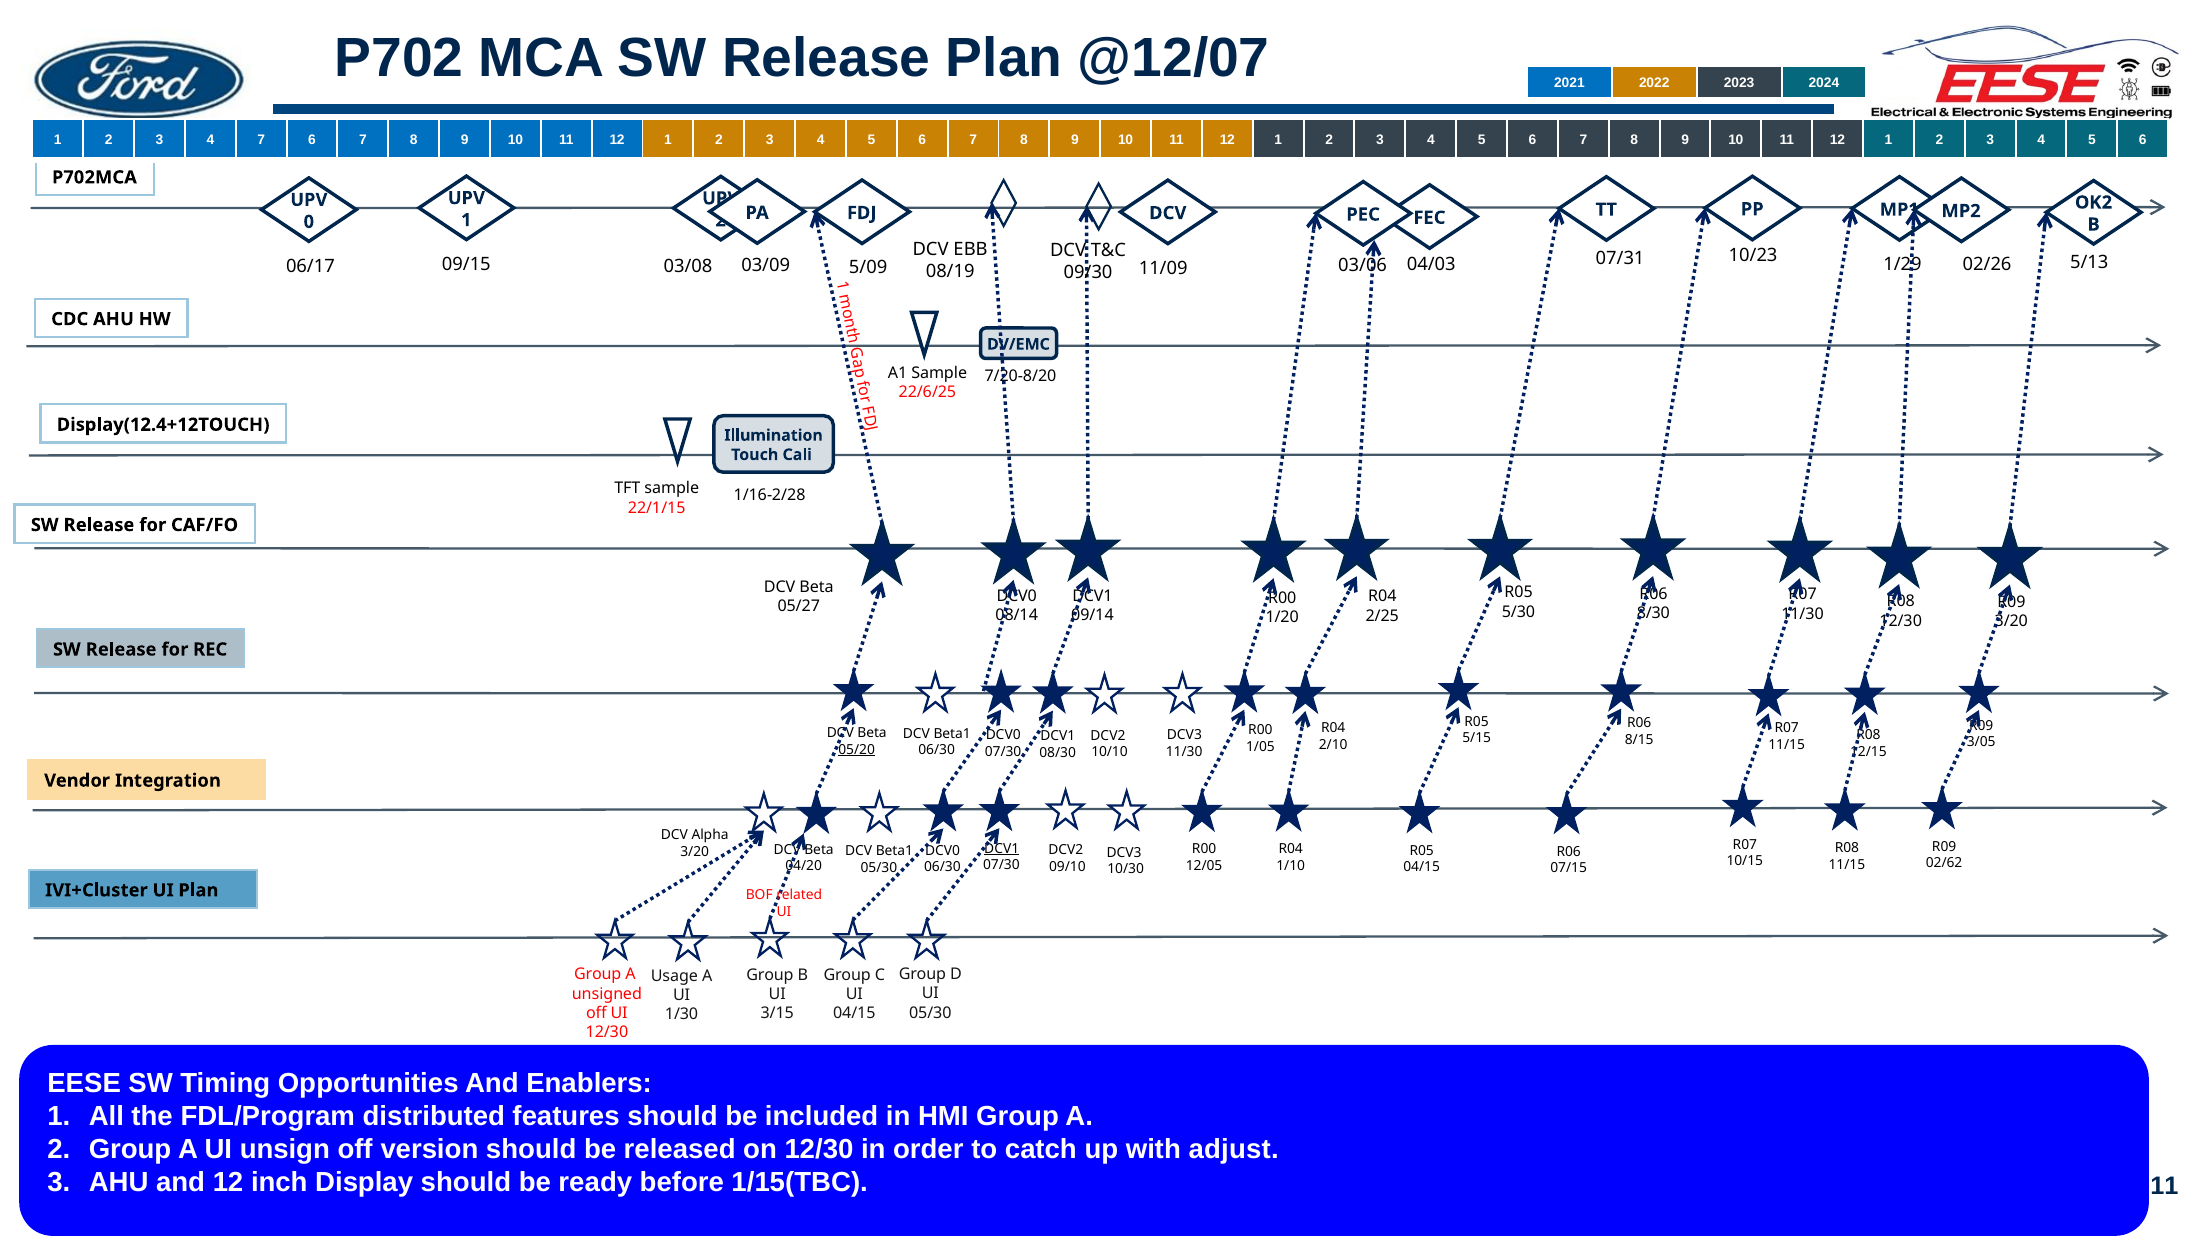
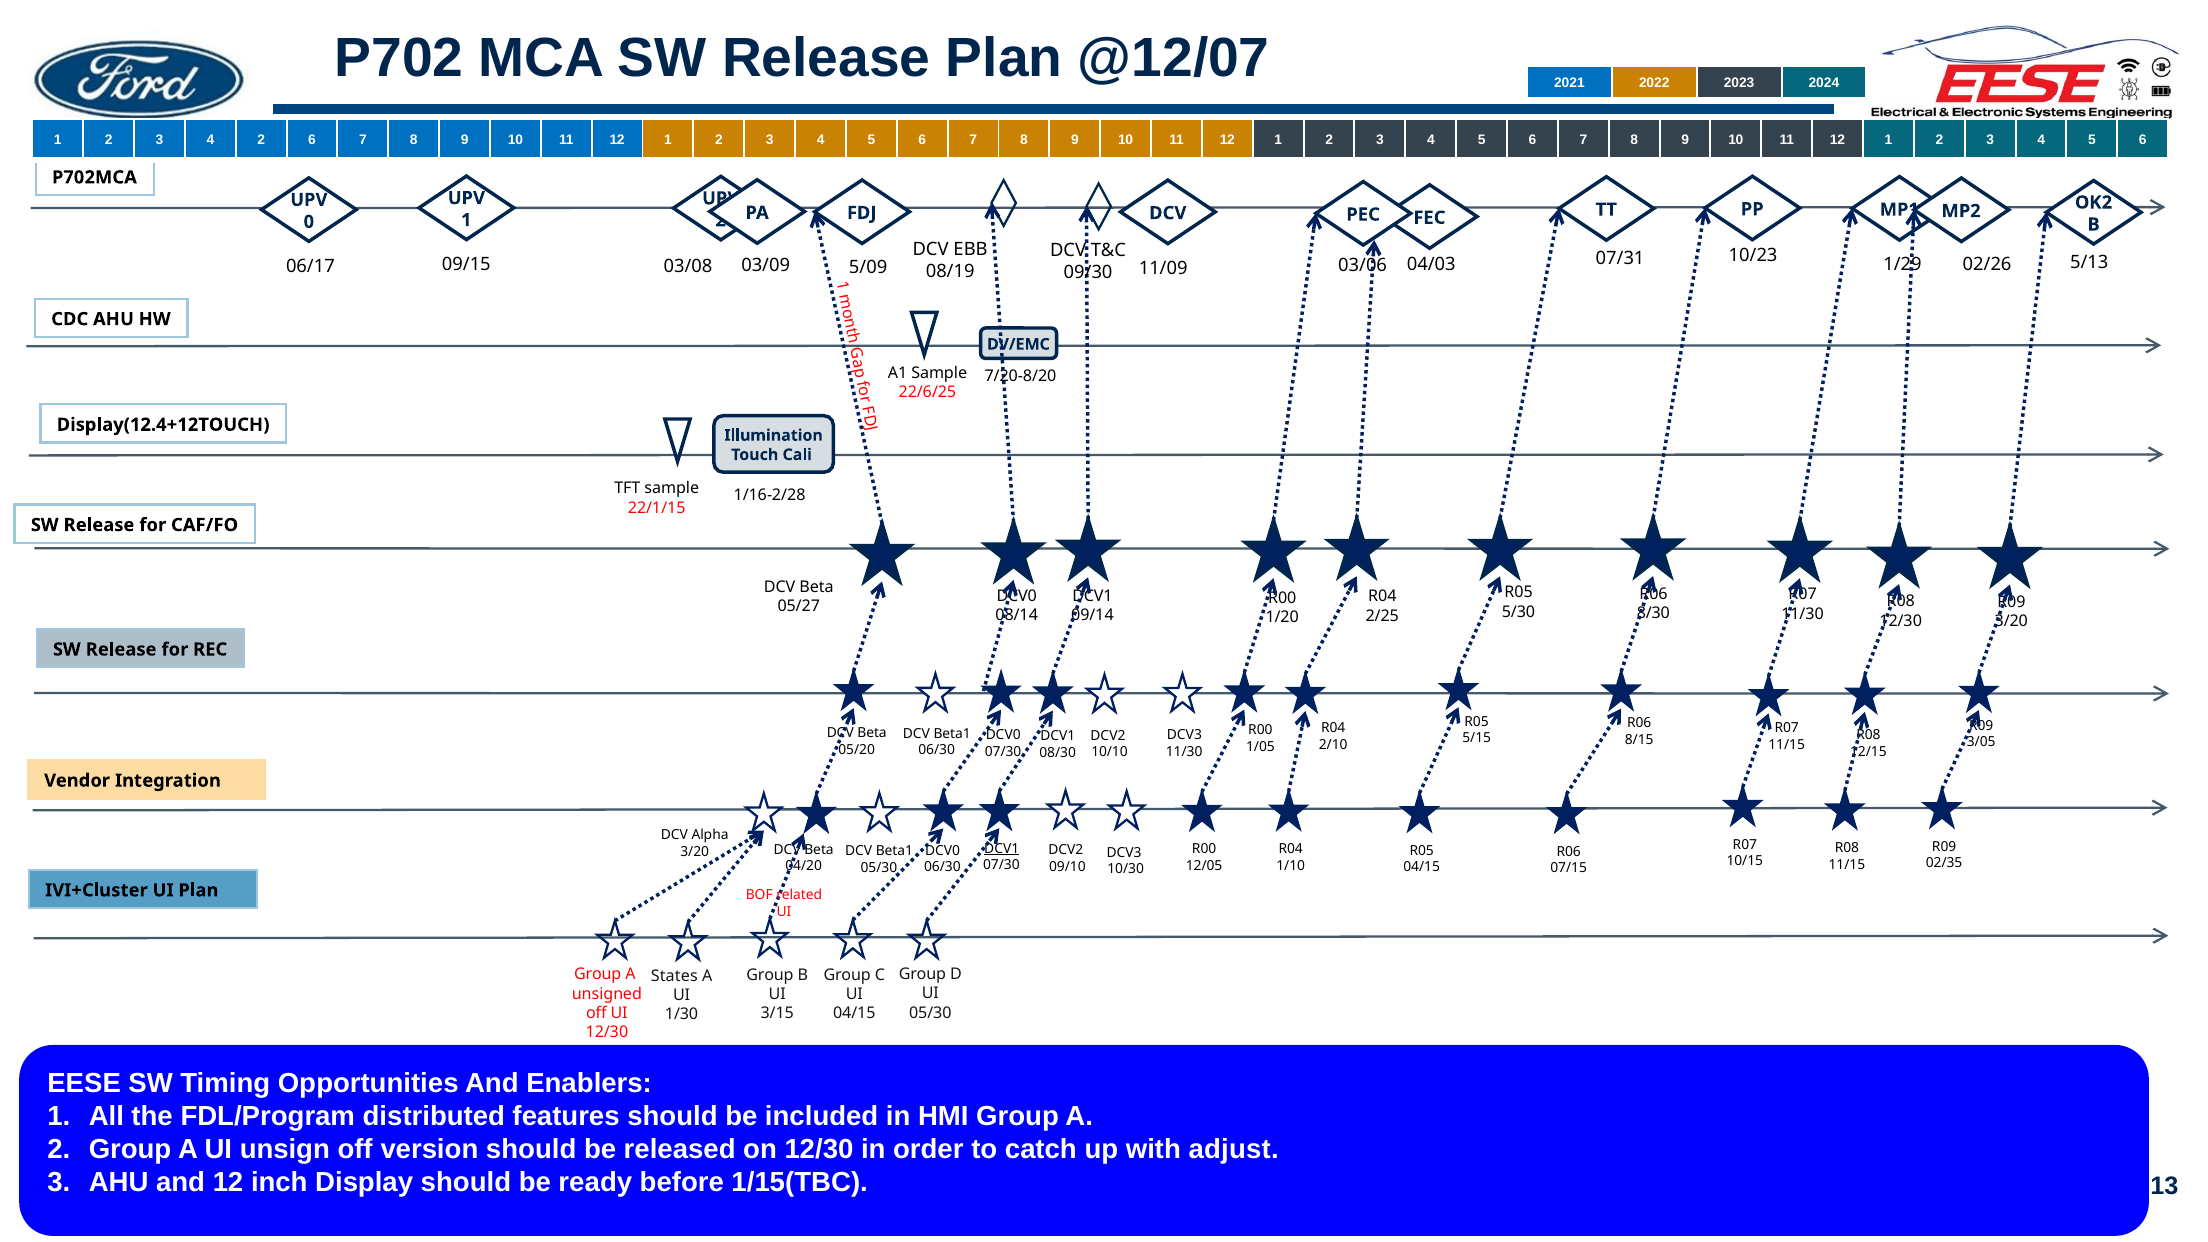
4 7: 7 -> 2 (261, 139)
05/20 underline: present -> none (857, 750)
02/62: 02/62 -> 02/35 (1944, 863)
Usage: Usage -> States (674, 976)
11: 11 -> 13 (2164, 1187)
